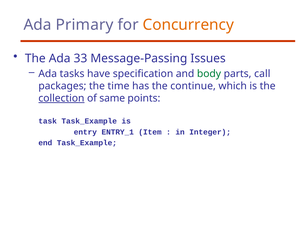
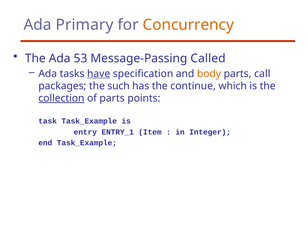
33: 33 -> 53 (80, 58)
Issues: Issues -> Called (208, 58)
have underline: none -> present (99, 74)
body colour: green -> orange (209, 74)
time: time -> such (119, 86)
of same: same -> parts (112, 98)
